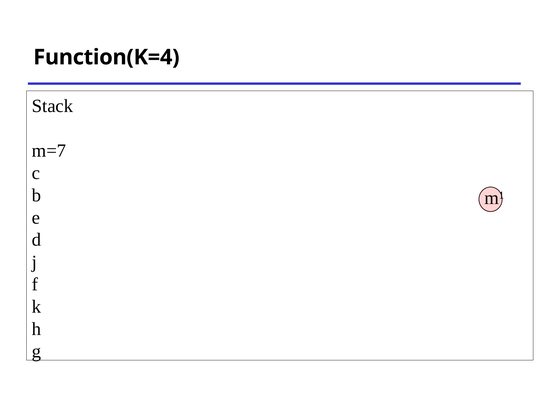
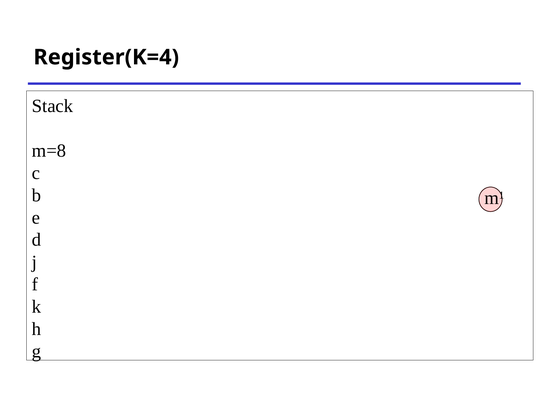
Function(K=4: Function(K=4 -> Register(K=4 (106, 57)
m=7: m=7 -> m=8 (49, 151)
